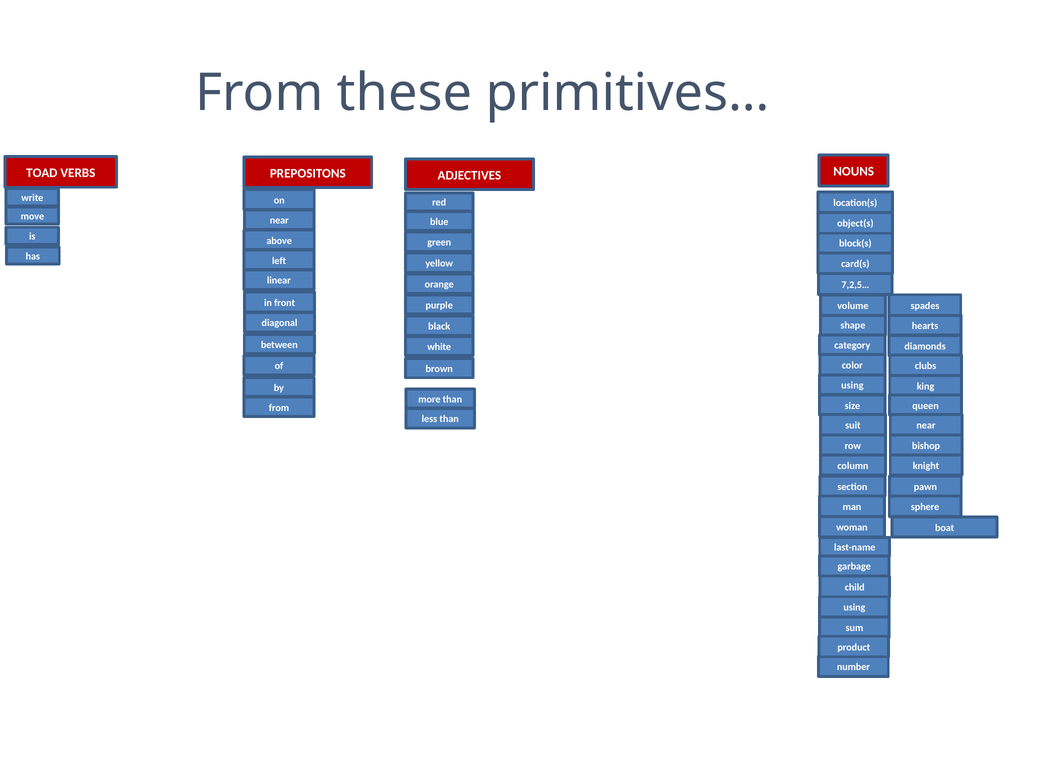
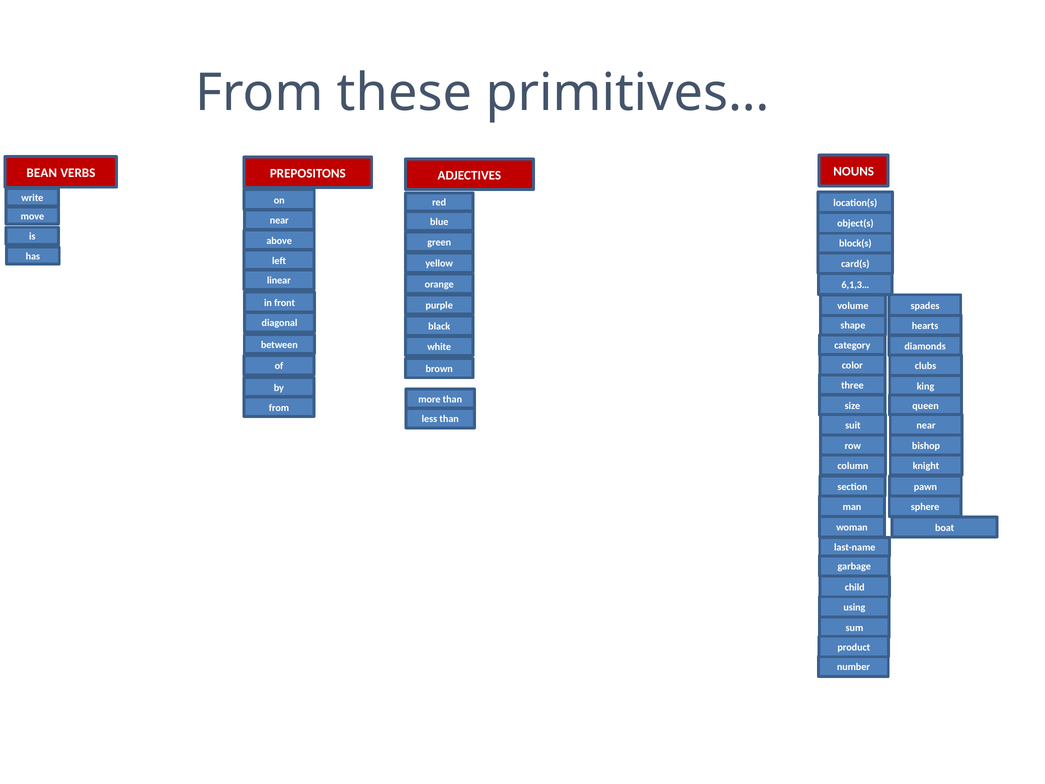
TOAD: TOAD -> BEAN (42, 173)
7,2,5…: 7,2,5… -> 6,1,3… (855, 285)
using: using -> three (852, 385)
